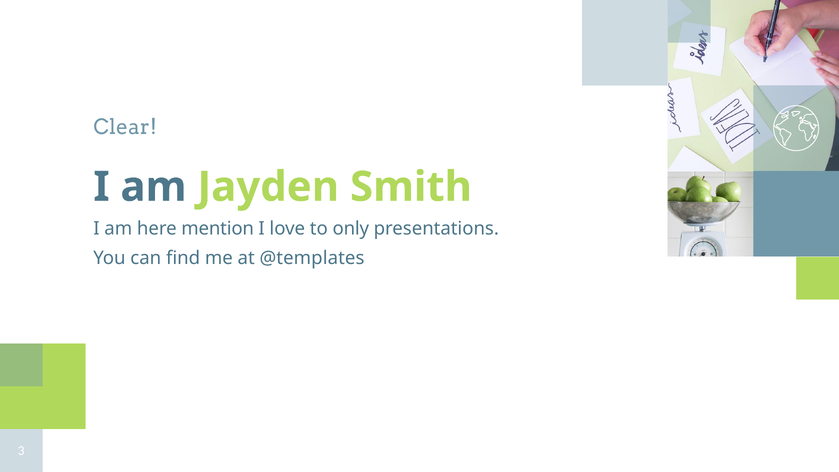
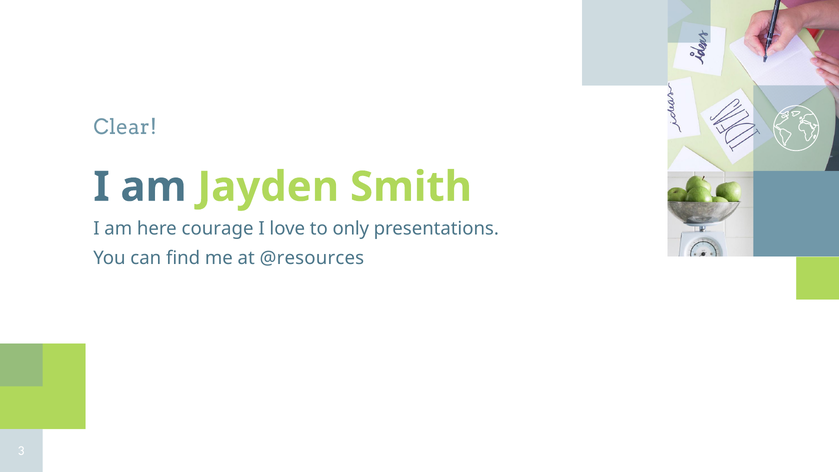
mention: mention -> courage (218, 229)
@templates: @templates -> @resources (312, 258)
